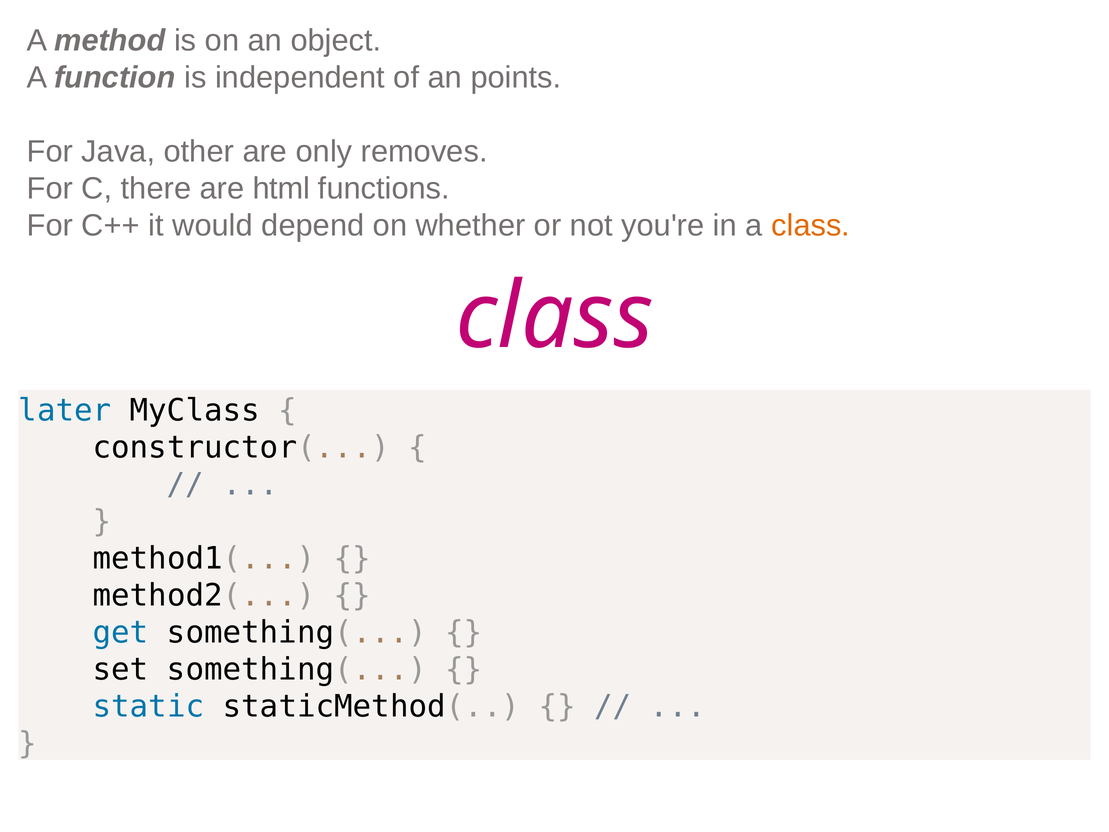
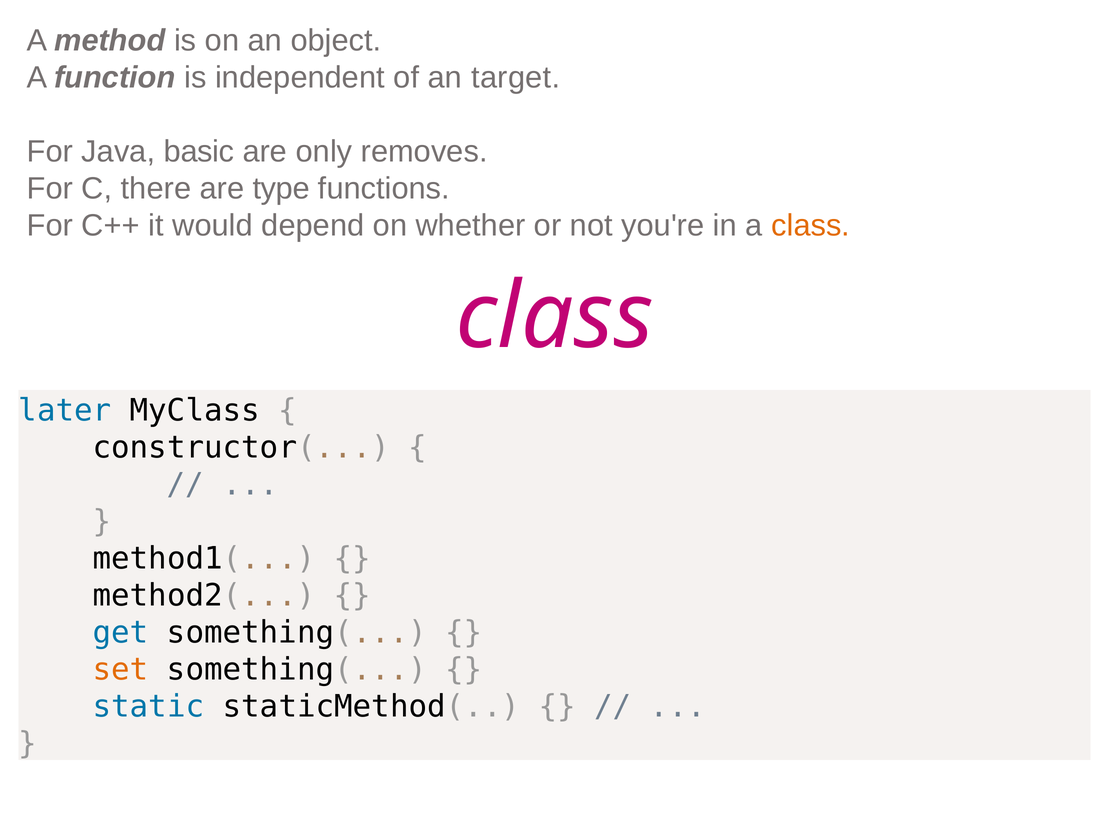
points: points -> target (516, 77)
other: other -> basic (199, 151)
html: html -> type (281, 188)
set colour: black -> orange (121, 669)
